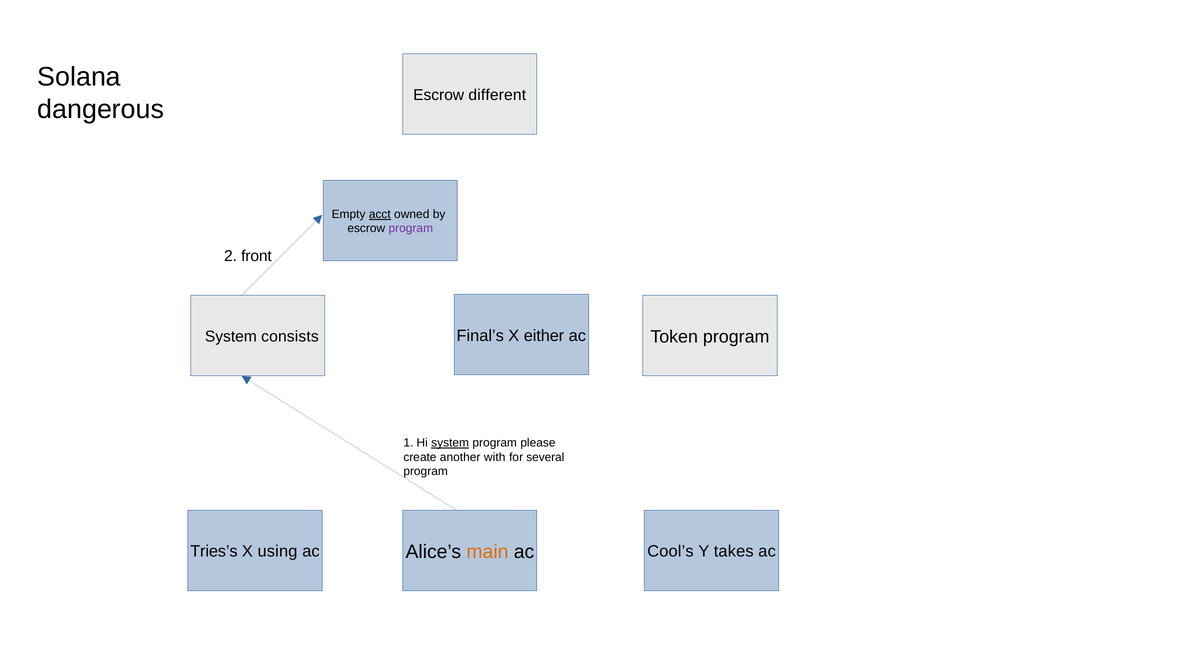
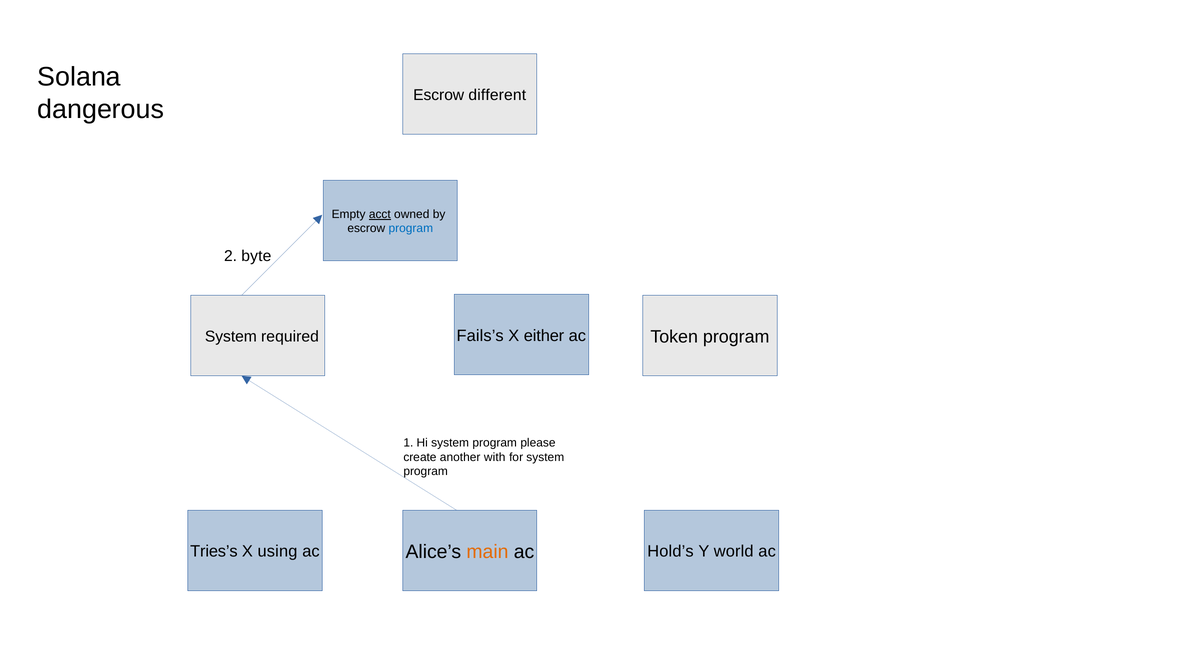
program colour: purple -> blue (411, 229)
front: front -> byte (256, 256)
Final’s: Final’s -> Fails’s (480, 336)
consists: consists -> required (290, 337)
system underline: present -> none (450, 443)
for several: several -> system (545, 457)
Cool’s: Cool’s -> Hold’s (670, 552)
takes: takes -> world (734, 552)
